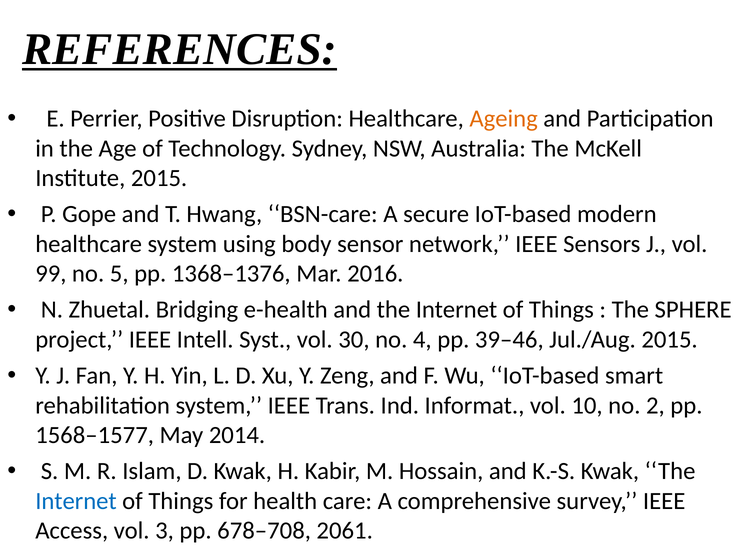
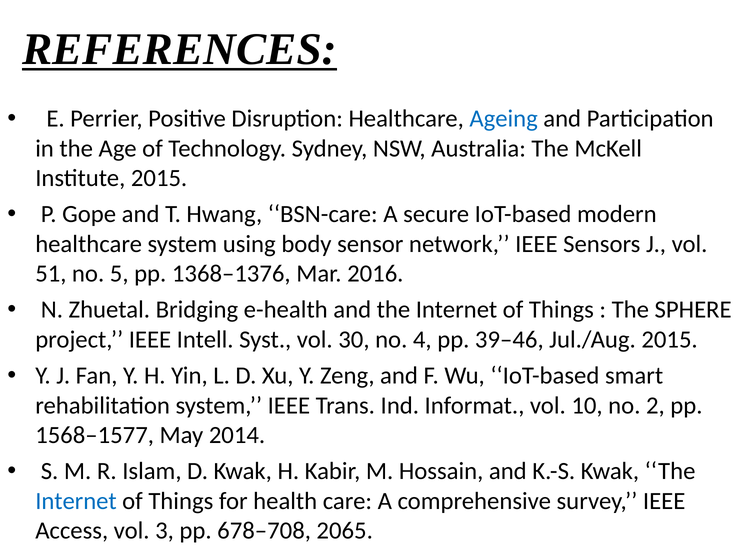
Ageing colour: orange -> blue (504, 119)
99: 99 -> 51 (51, 274)
2061: 2061 -> 2065 (345, 531)
